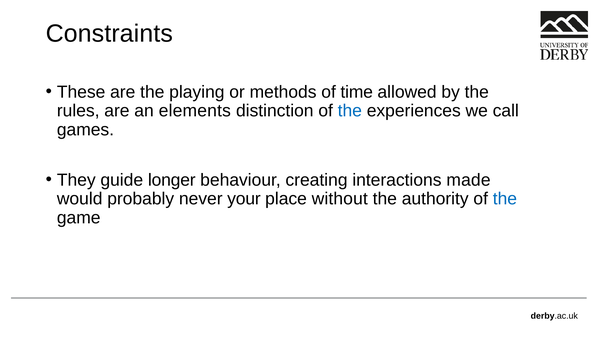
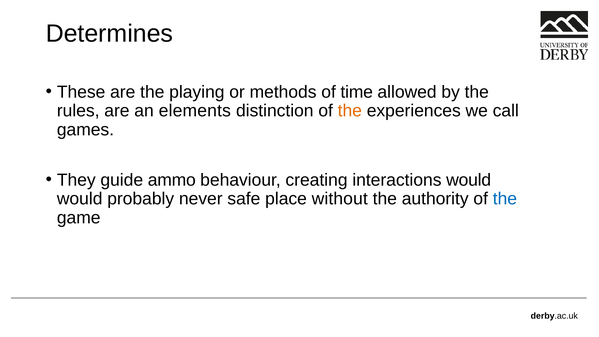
Constraints: Constraints -> Determines (109, 33)
the colour: blue -> orange (350, 111)
longer: longer -> ammo (172, 180)
interactions made: made -> would (469, 180)
your: your -> safe (244, 199)
